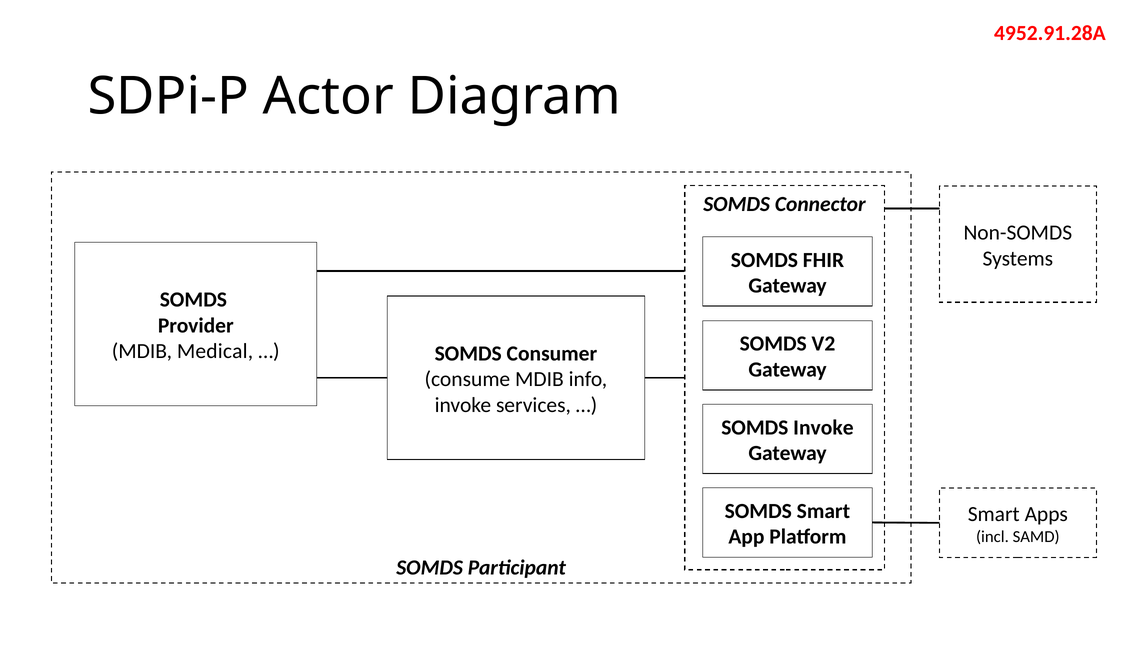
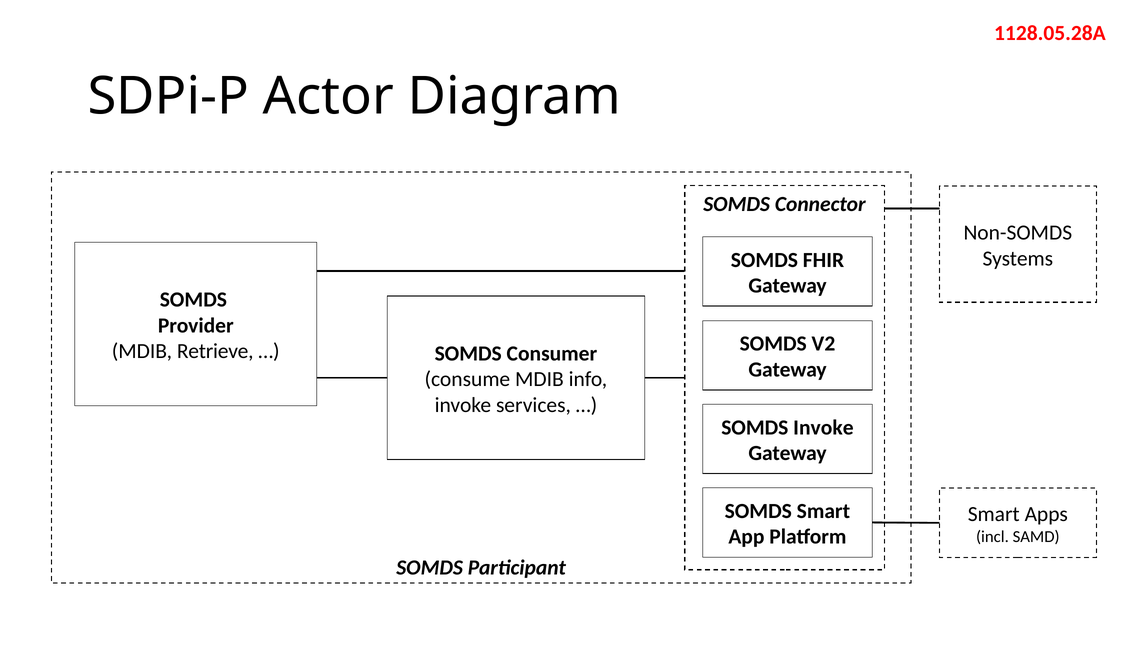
4952.91.28A: 4952.91.28A -> 1128.05.28A (1050, 33)
Medical: Medical -> Retrieve (215, 352)
